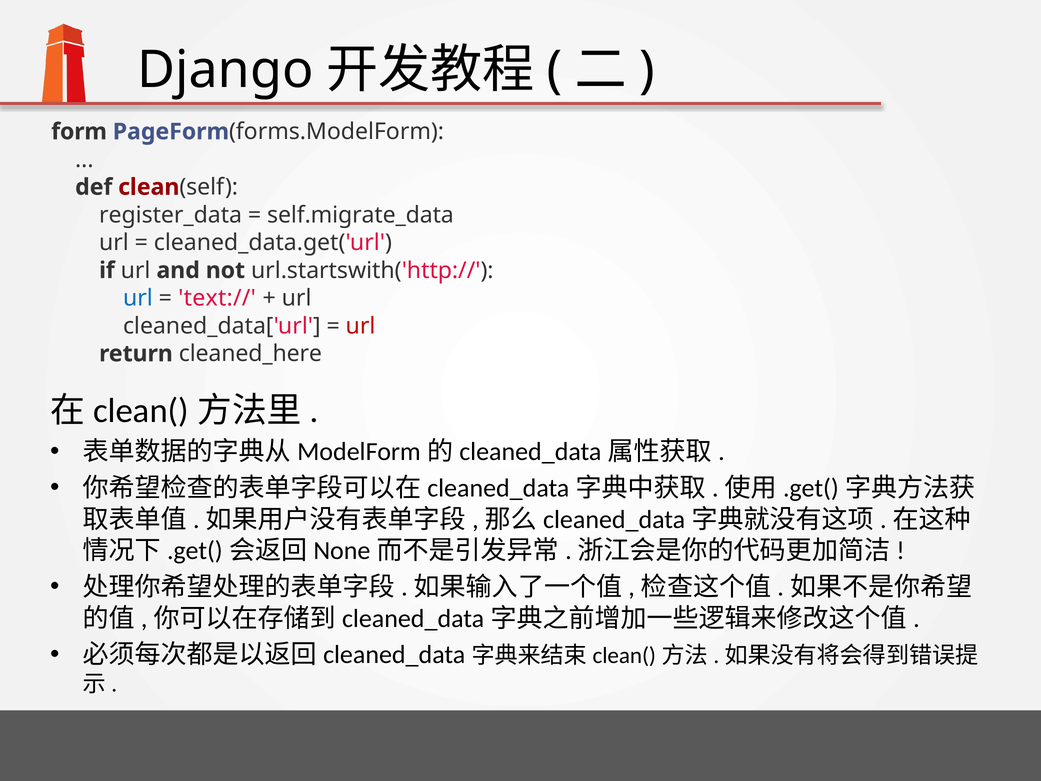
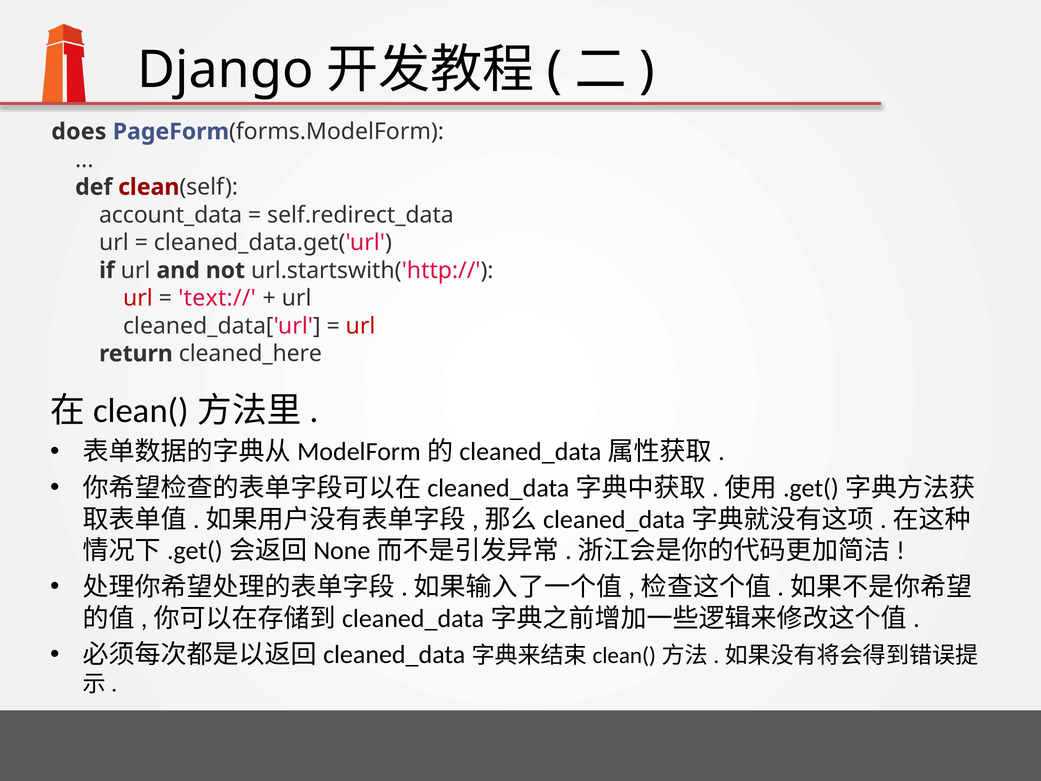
form: form -> does (79, 132)
register_data: register_data -> account_data (171, 215)
self.migrate_data: self.migrate_data -> self.redirect_data (360, 215)
url colour: blue -> red (138, 298)
